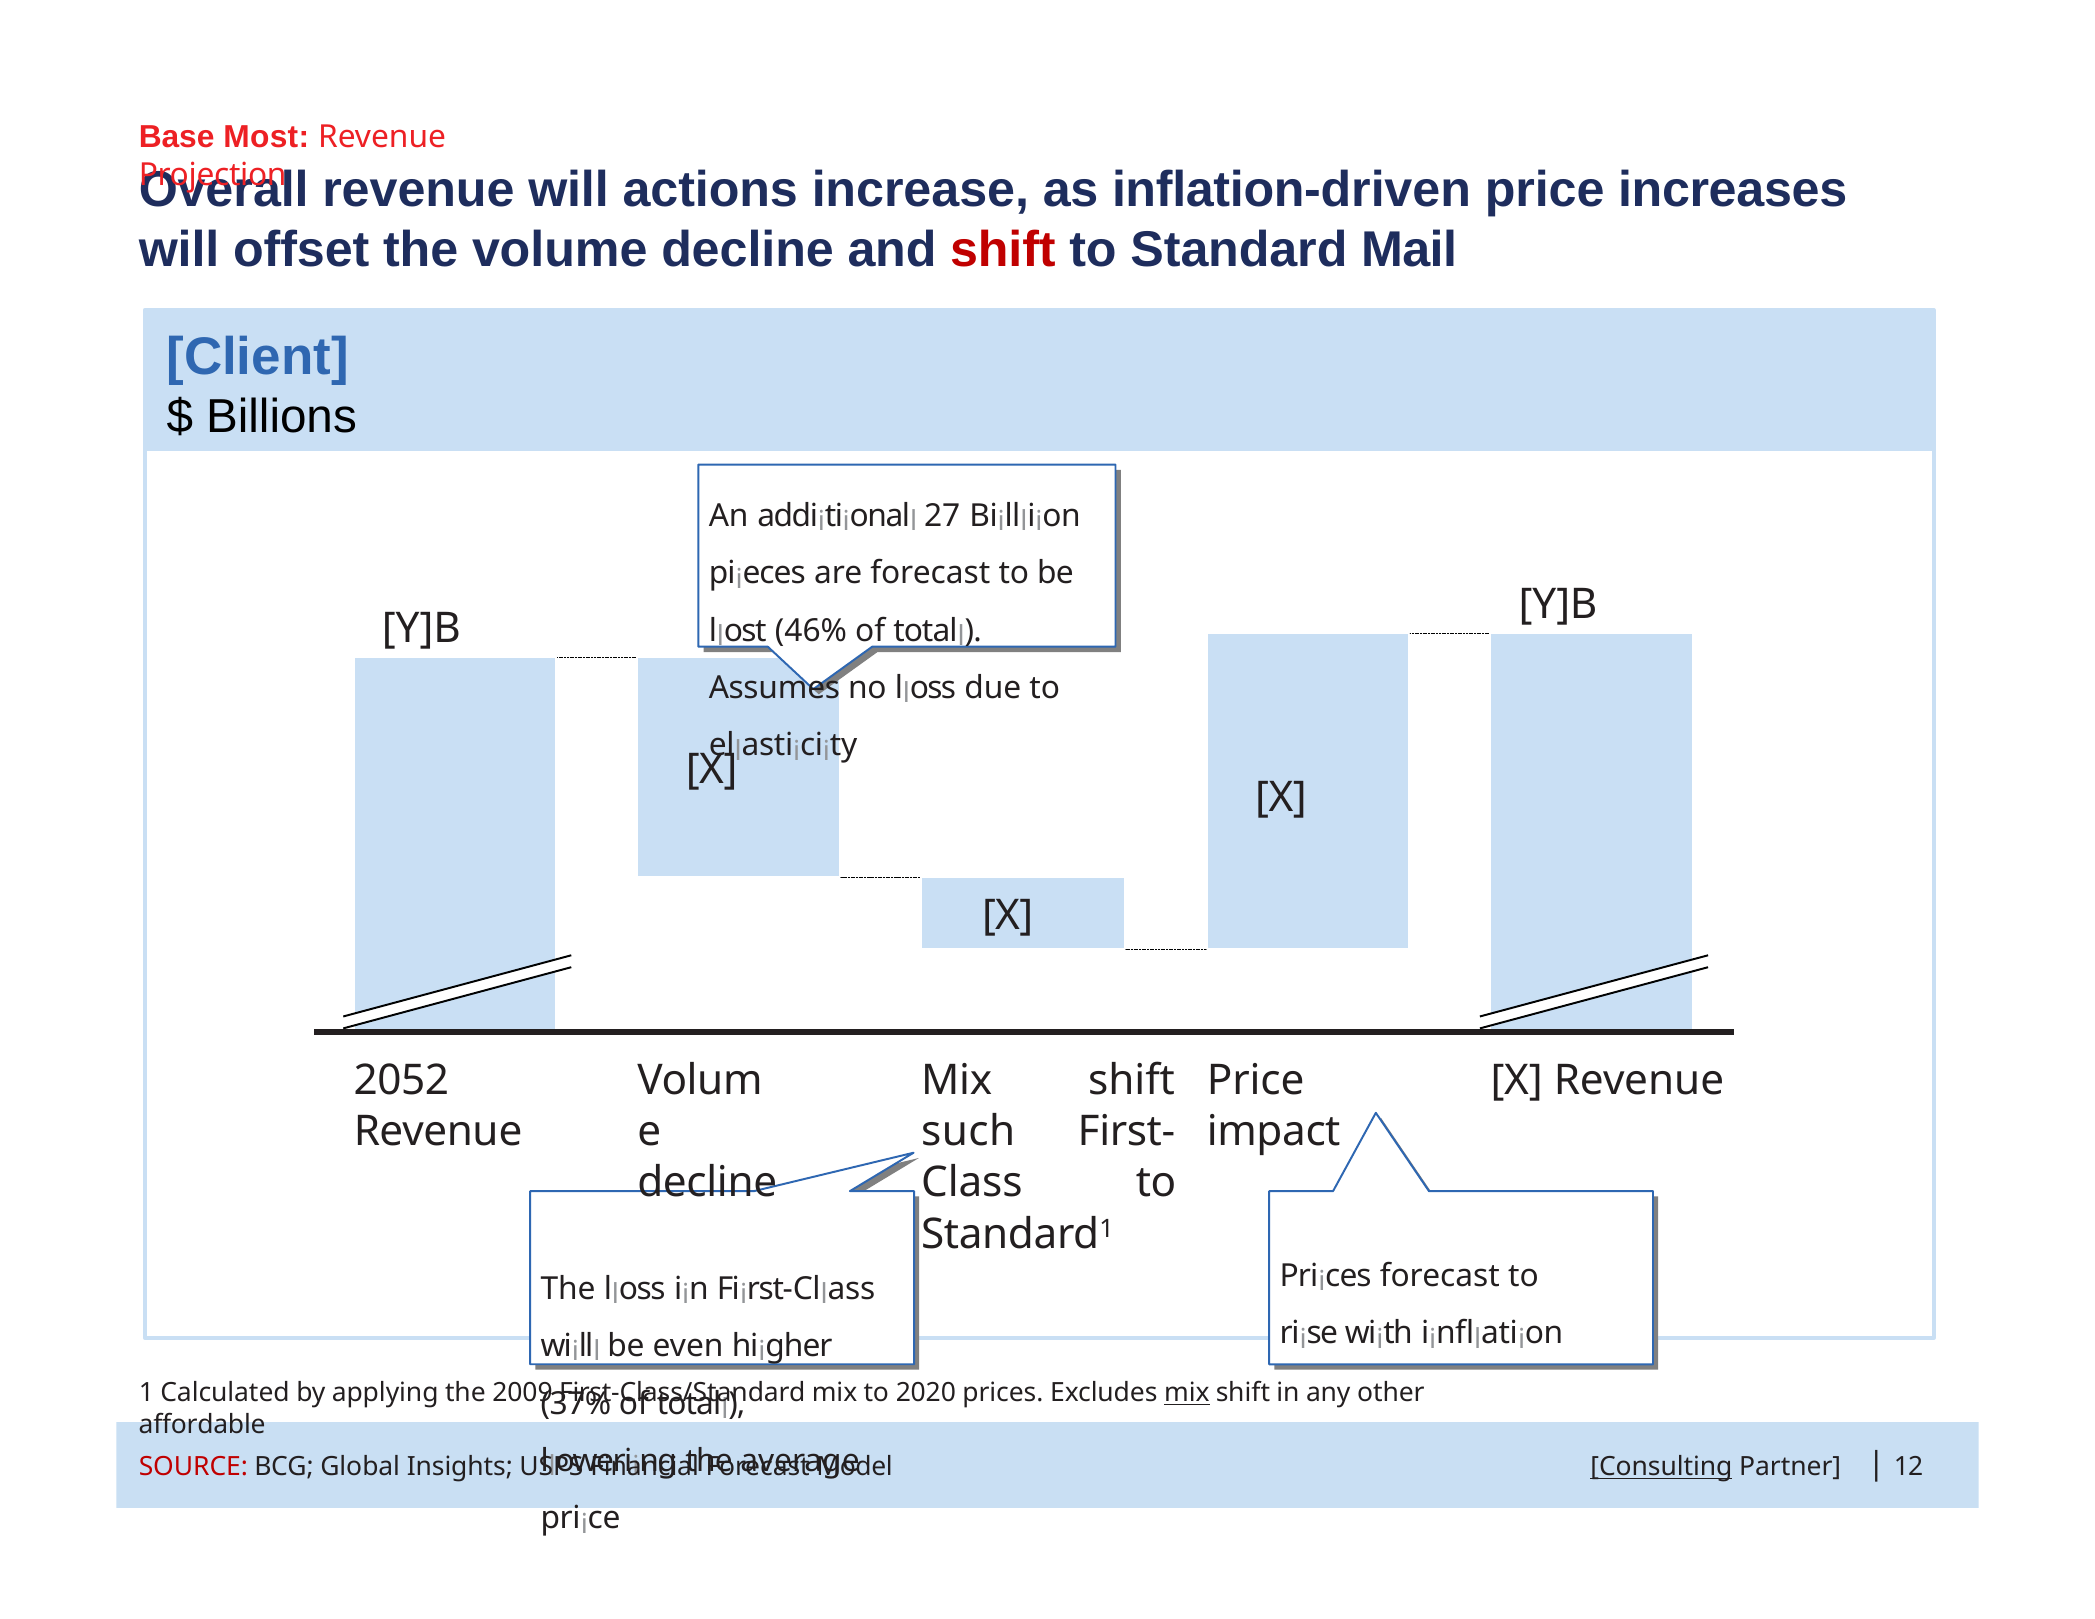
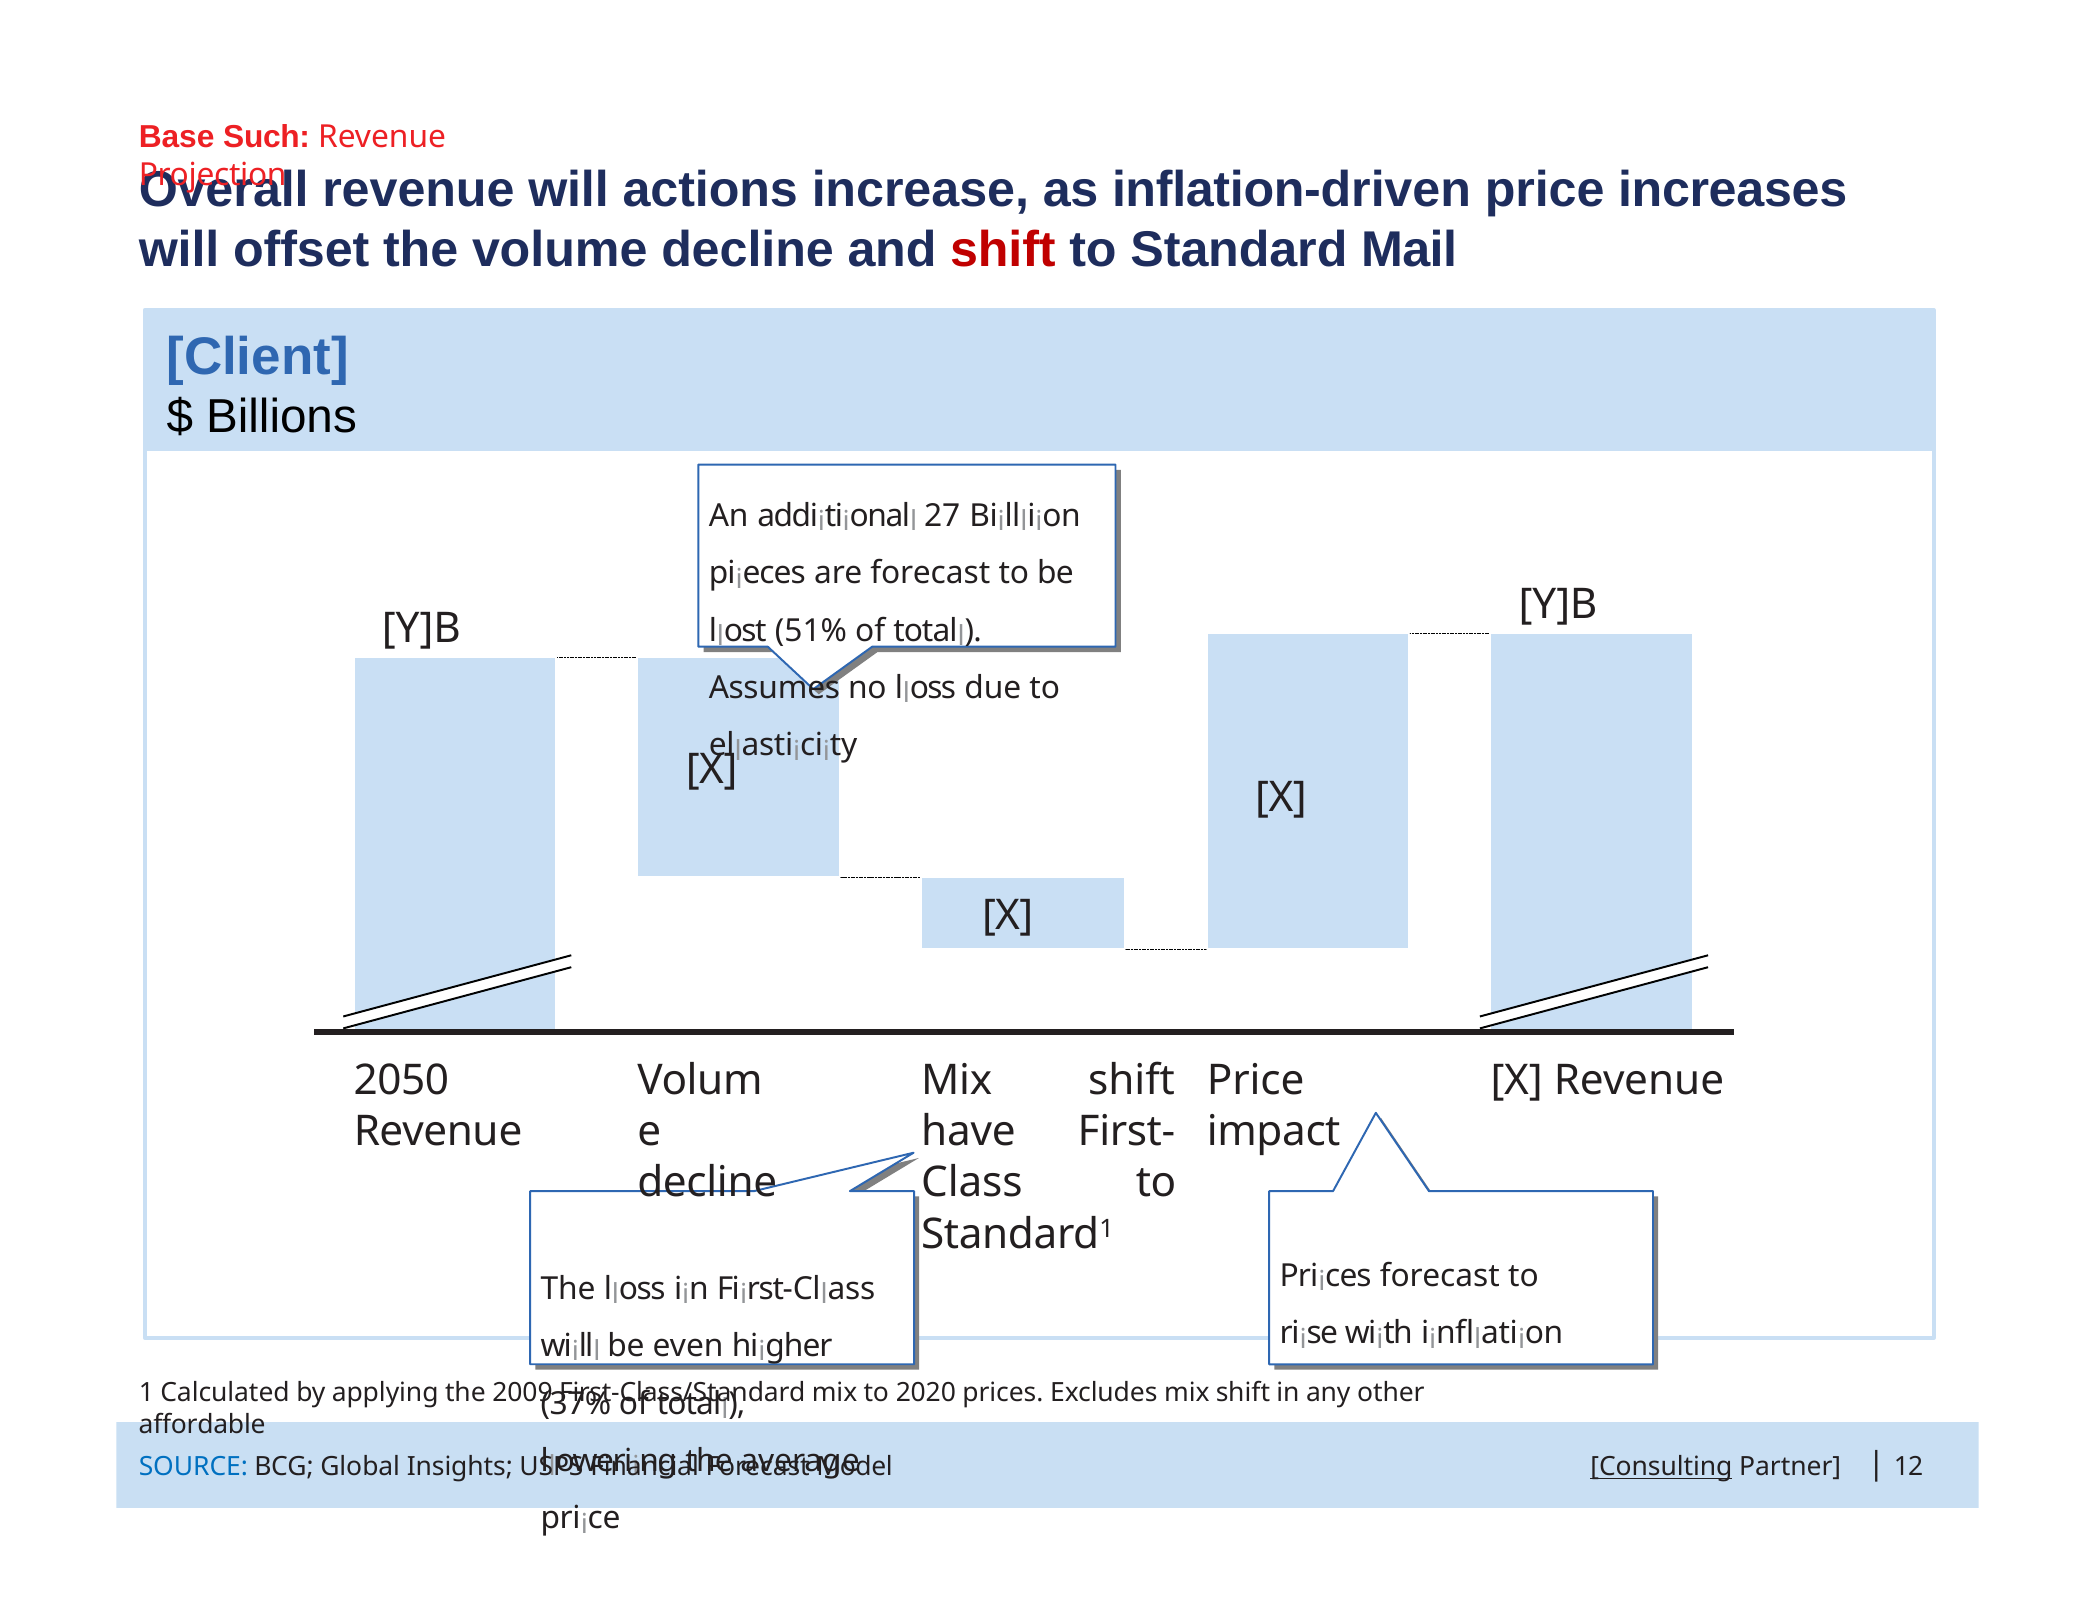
Most: Most -> Such (267, 137)
46%: 46% -> 51% (811, 631)
2052: 2052 -> 2050 (401, 1081)
such: such -> have (968, 1132)
mix underline: present -> none (1187, 1393)
SOURCE colour: red -> blue (193, 1467)
